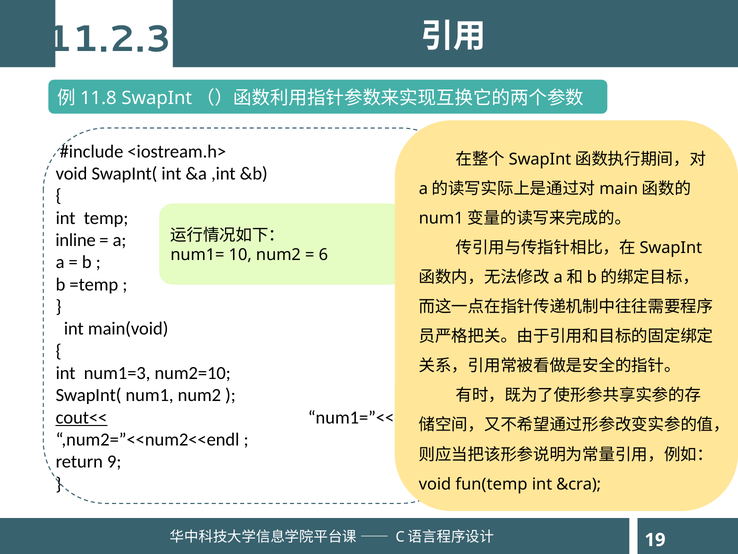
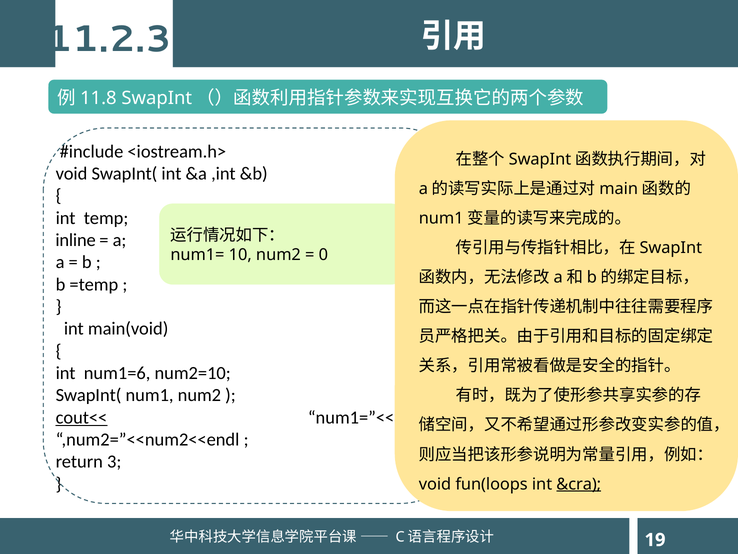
6: 6 -> 0 (323, 255)
num1=3: num1=3 -> num1=6 (117, 373)
9: 9 -> 3 (114, 461)
fun(temp: fun(temp -> fun(loops (492, 484)
&cra underline: none -> present (579, 484)
